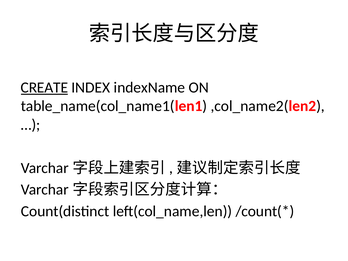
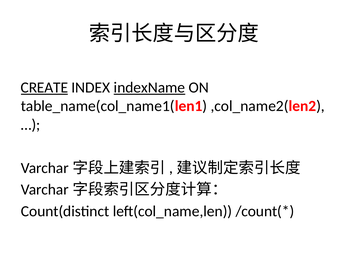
indexName underline: none -> present (149, 88)
